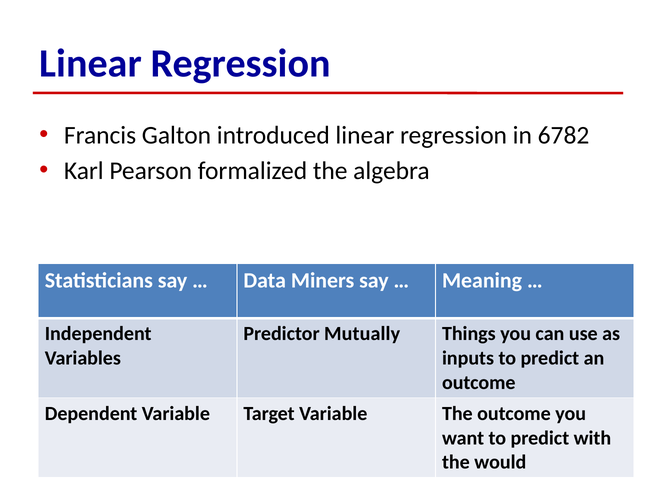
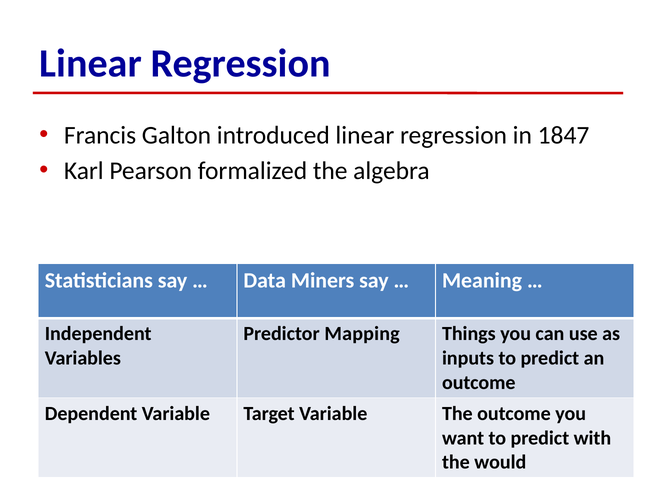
6782: 6782 -> 1847 (564, 135)
Mutually: Mutually -> Mapping (362, 334)
